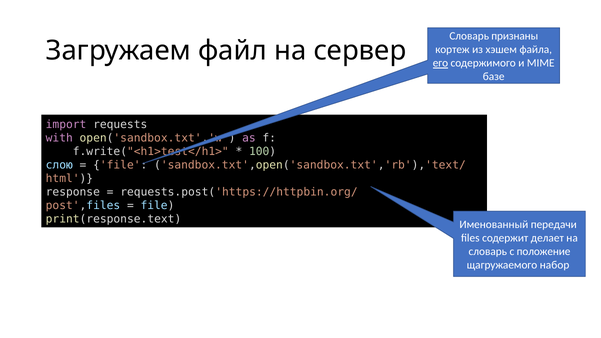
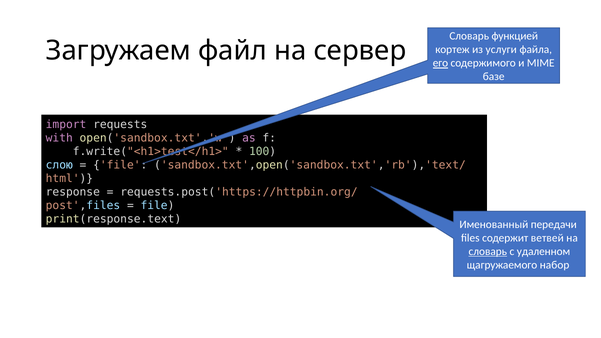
признаны: признаны -> функцией (515, 36)
хэшем: хэшем -> услуги (501, 50)
делает: делает -> ветвей (547, 238)
словарь underline: none -> present (488, 251)
положение: положение -> удаленном (544, 251)
